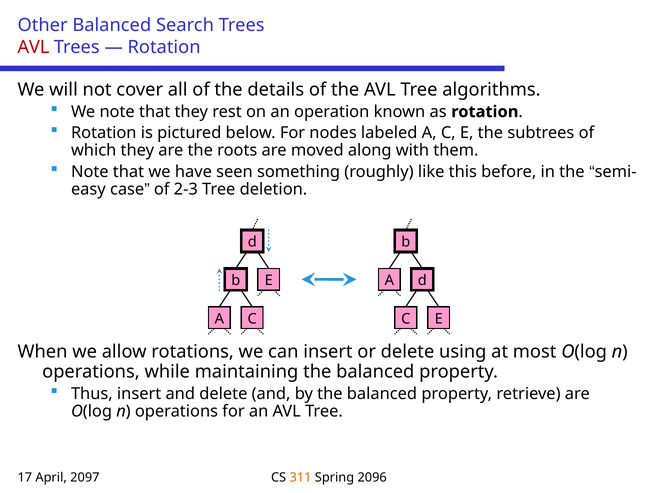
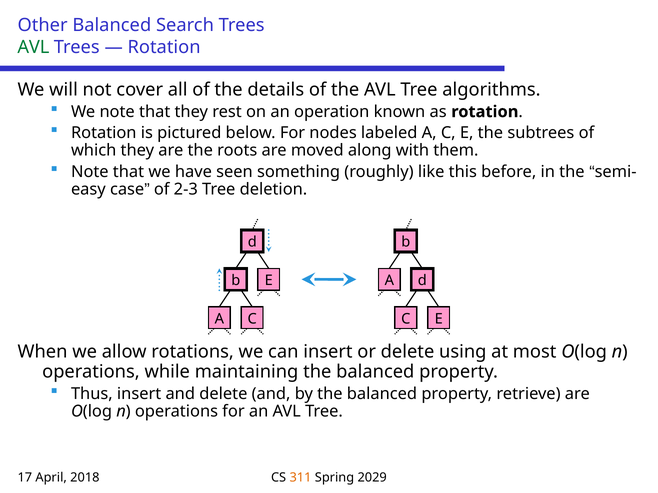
AVL colour: red -> green (33, 47)
2097: 2097 -> 2018 (85, 478)
2096: 2096 -> 2029 (372, 478)
